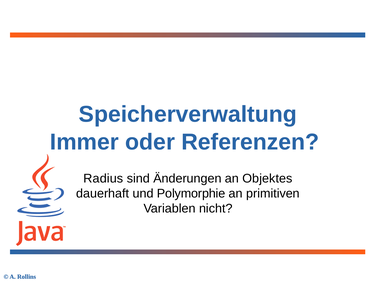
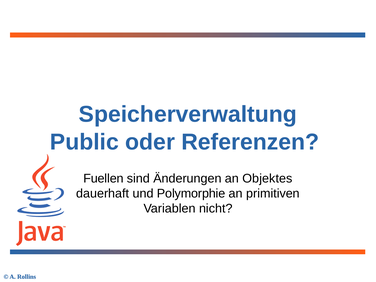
Immer: Immer -> Public (84, 142)
Radius: Radius -> Fuellen (103, 178)
